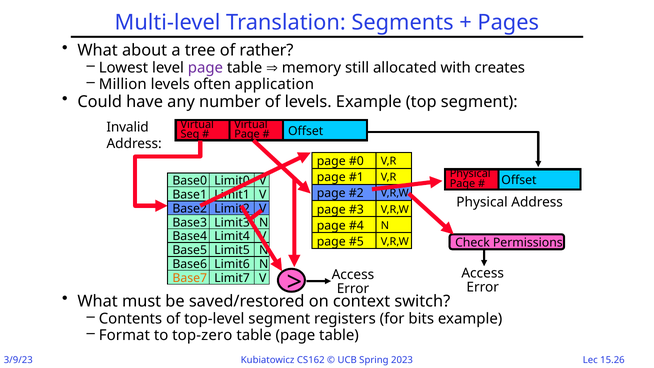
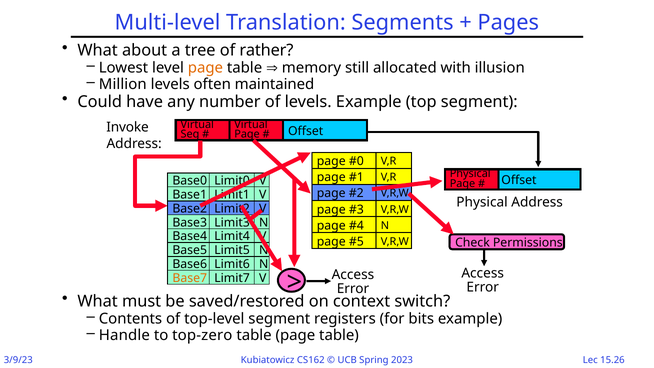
page colour: purple -> orange (205, 68)
creates: creates -> illusion (500, 68)
application: application -> maintained (274, 84)
Invalid: Invalid -> Invoke (128, 127)
Format: Format -> Handle (124, 335)
